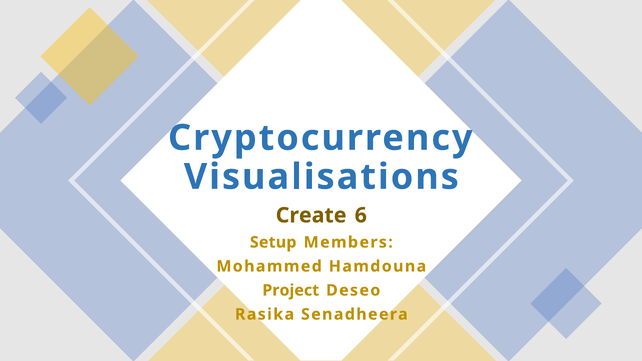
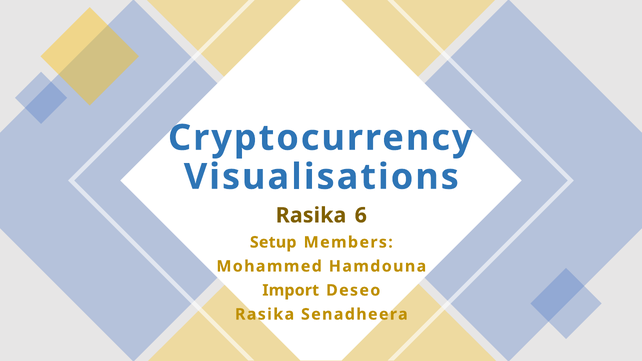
Create: Create -> Rasika (311, 215)
Project: Project -> Import (291, 290)
